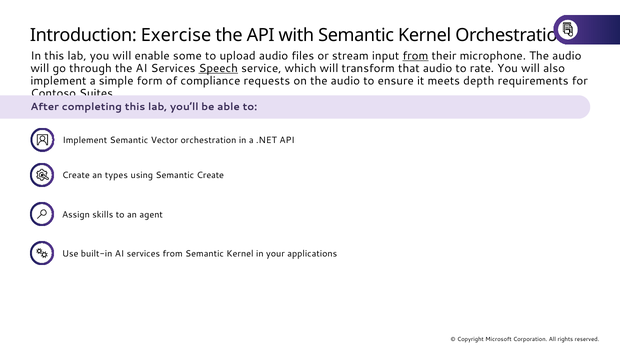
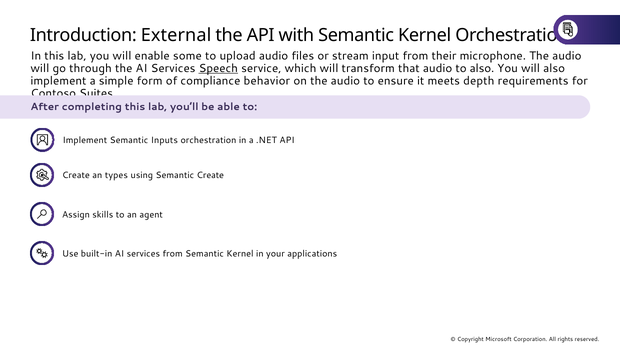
Exercise: Exercise -> External (176, 35)
from underline: present -> none (415, 56)
to rate: rate -> also (482, 68)
requests: requests -> behavior (267, 81)
Vector: Vector -> Inputs (164, 140)
